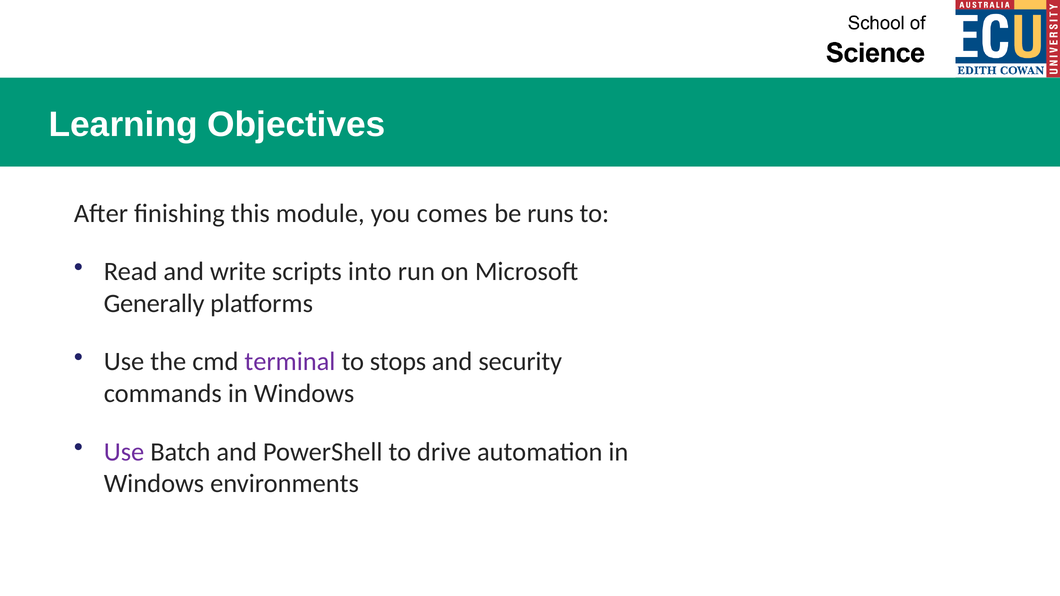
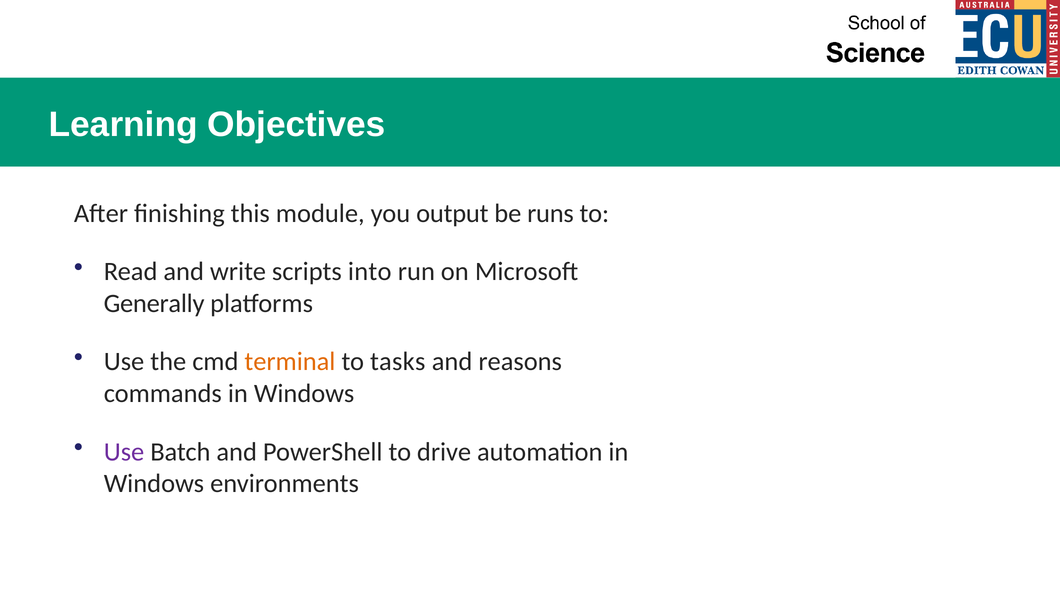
comes: comes -> output (452, 214)
terminal colour: purple -> orange (290, 362)
stops: stops -> tasks (398, 362)
security: security -> reasons (520, 362)
